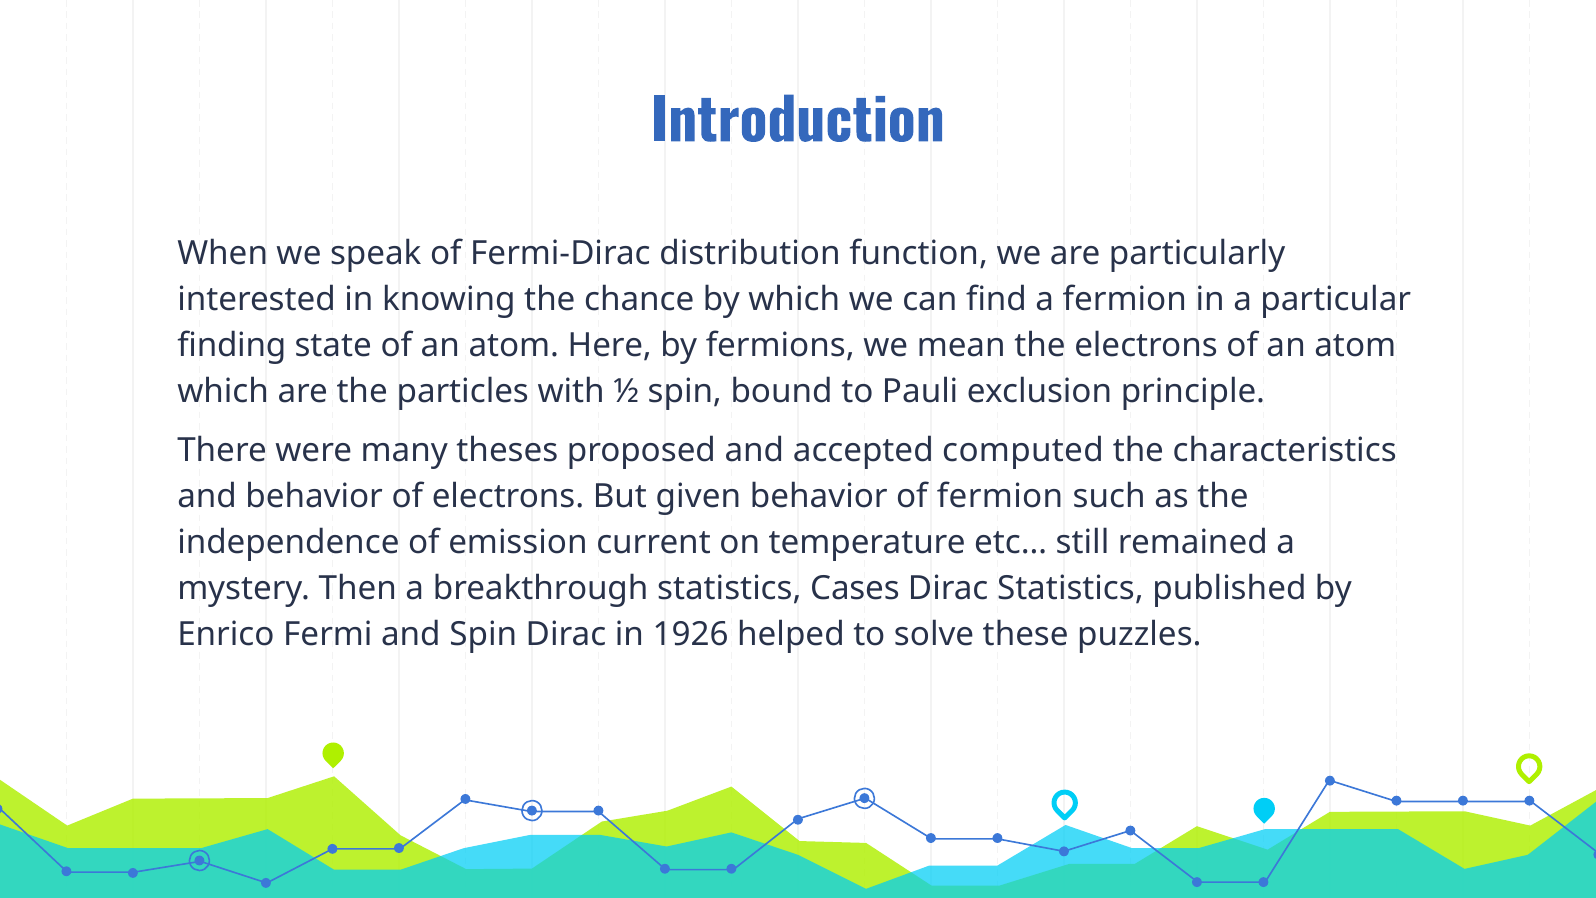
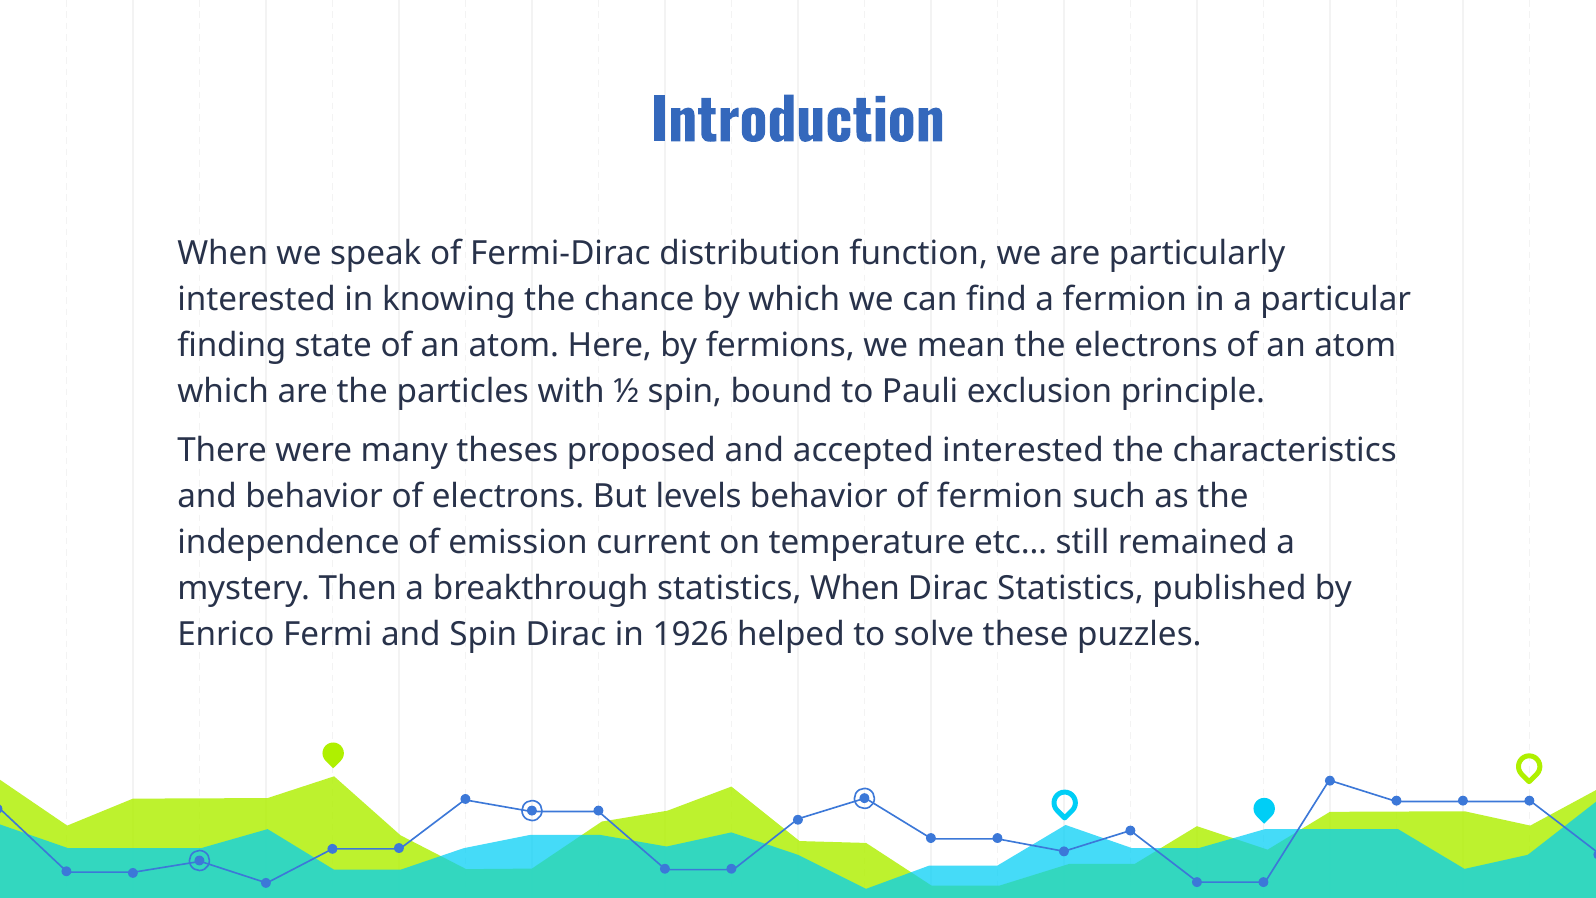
accepted computed: computed -> interested (1023, 451)
given: given -> levels (699, 497)
statistics Cases: Cases -> When (855, 588)
